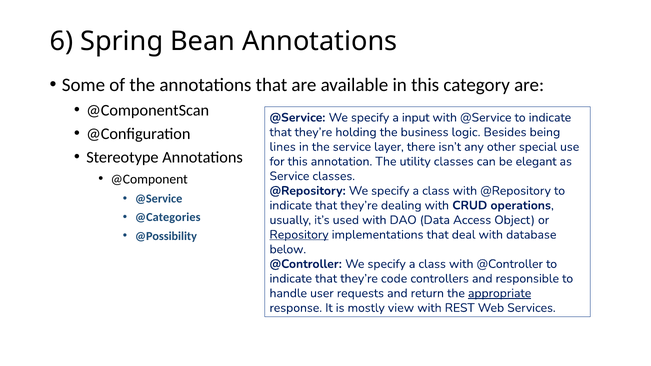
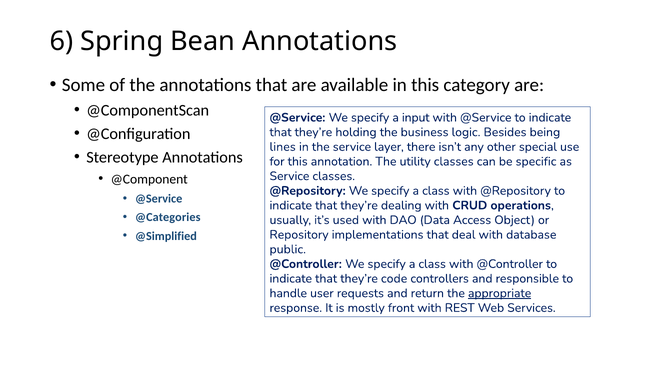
elegant: elegant -> specific (536, 161)
@Possibility: @Possibility -> @Simplified (166, 236)
Repository underline: present -> none (299, 235)
below: below -> public (288, 249)
view: view -> front (401, 308)
